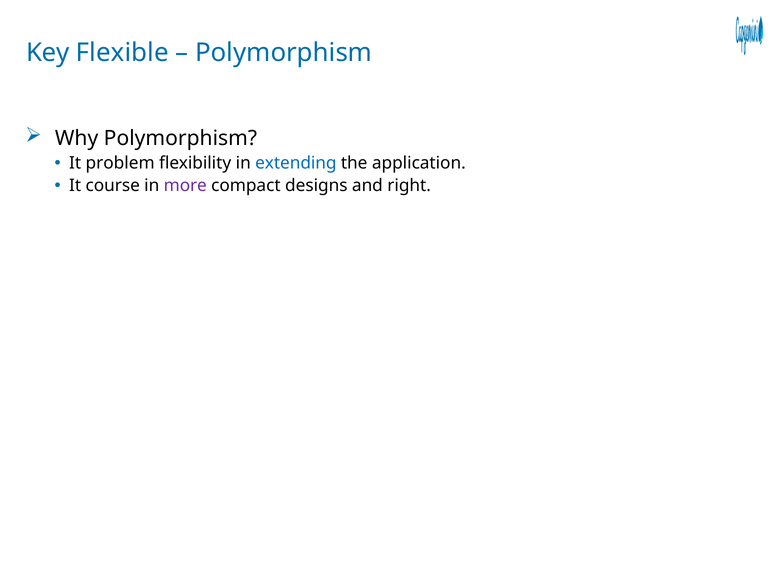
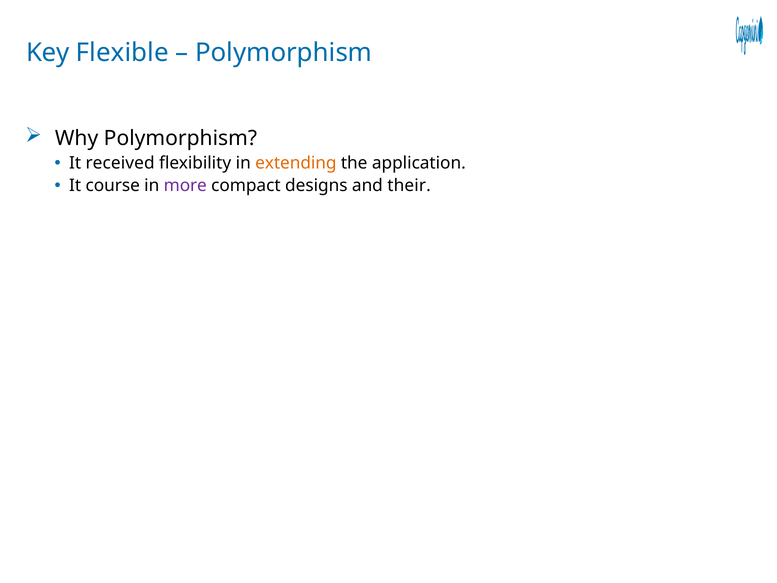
problem: problem -> received (120, 163)
extending colour: blue -> orange (296, 163)
right: right -> their (409, 186)
